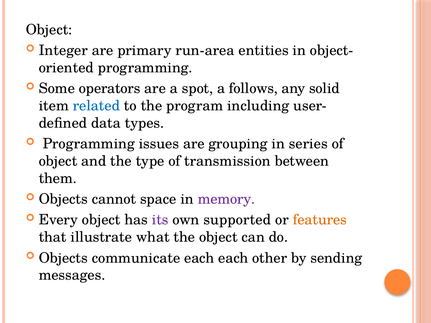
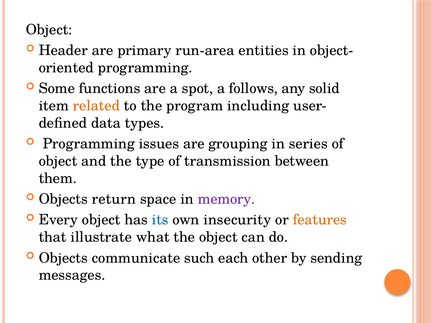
Integer: Integer -> Header (63, 51)
operators: operators -> functions (110, 89)
related colour: blue -> orange (96, 106)
cannot: cannot -> return (114, 199)
its colour: purple -> blue (160, 220)
supported: supported -> insecurity (237, 220)
communicate each: each -> such (199, 258)
